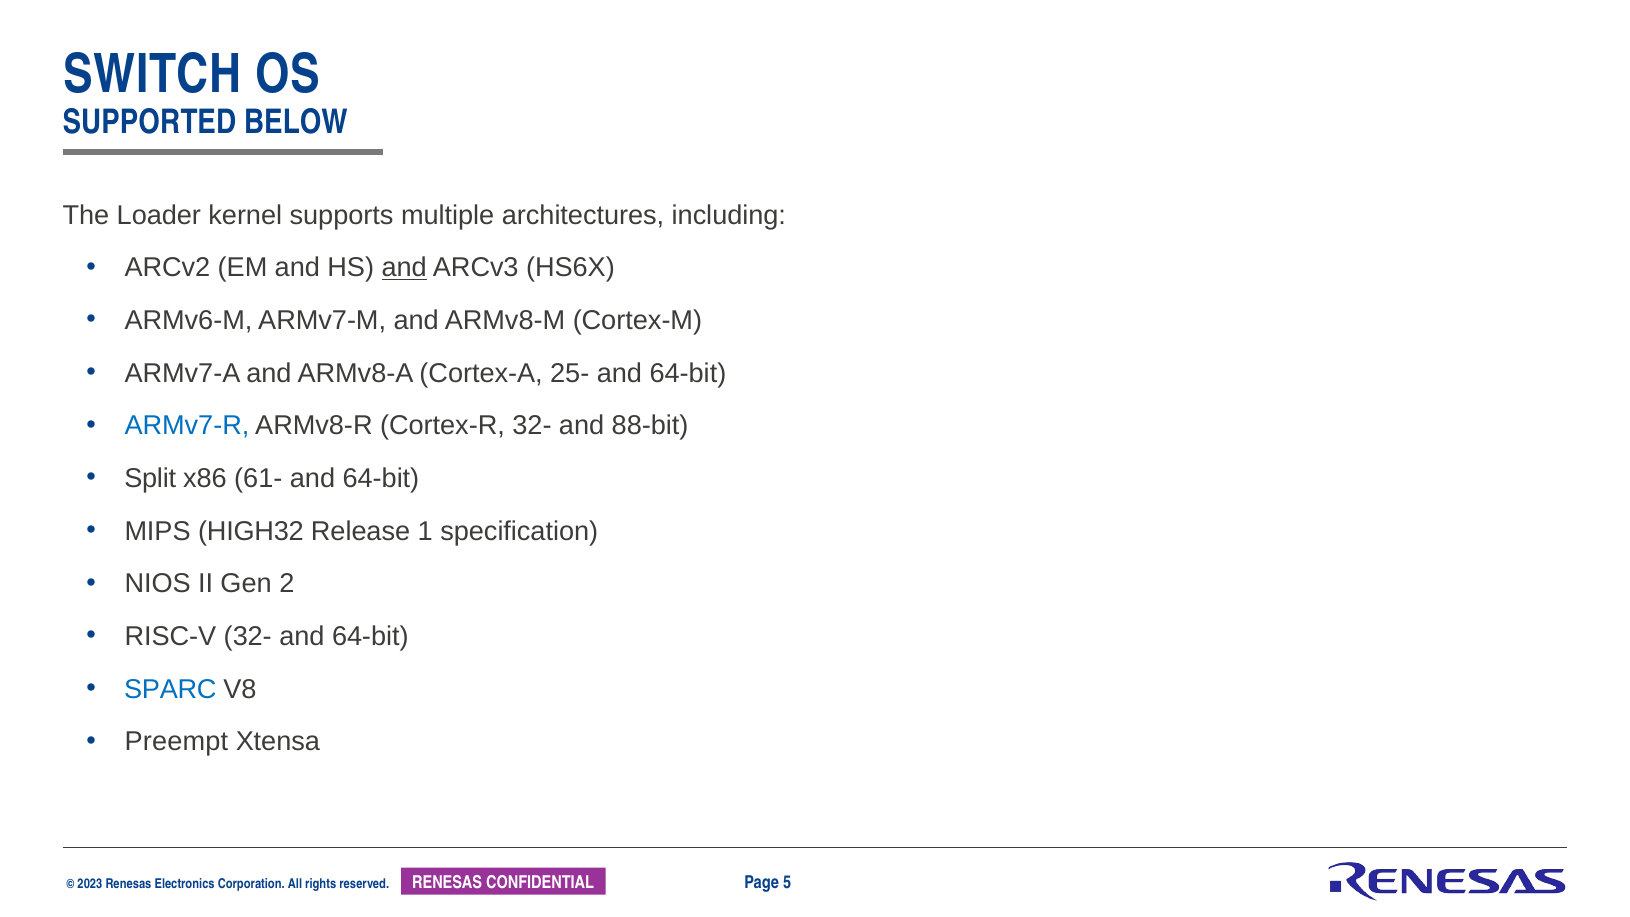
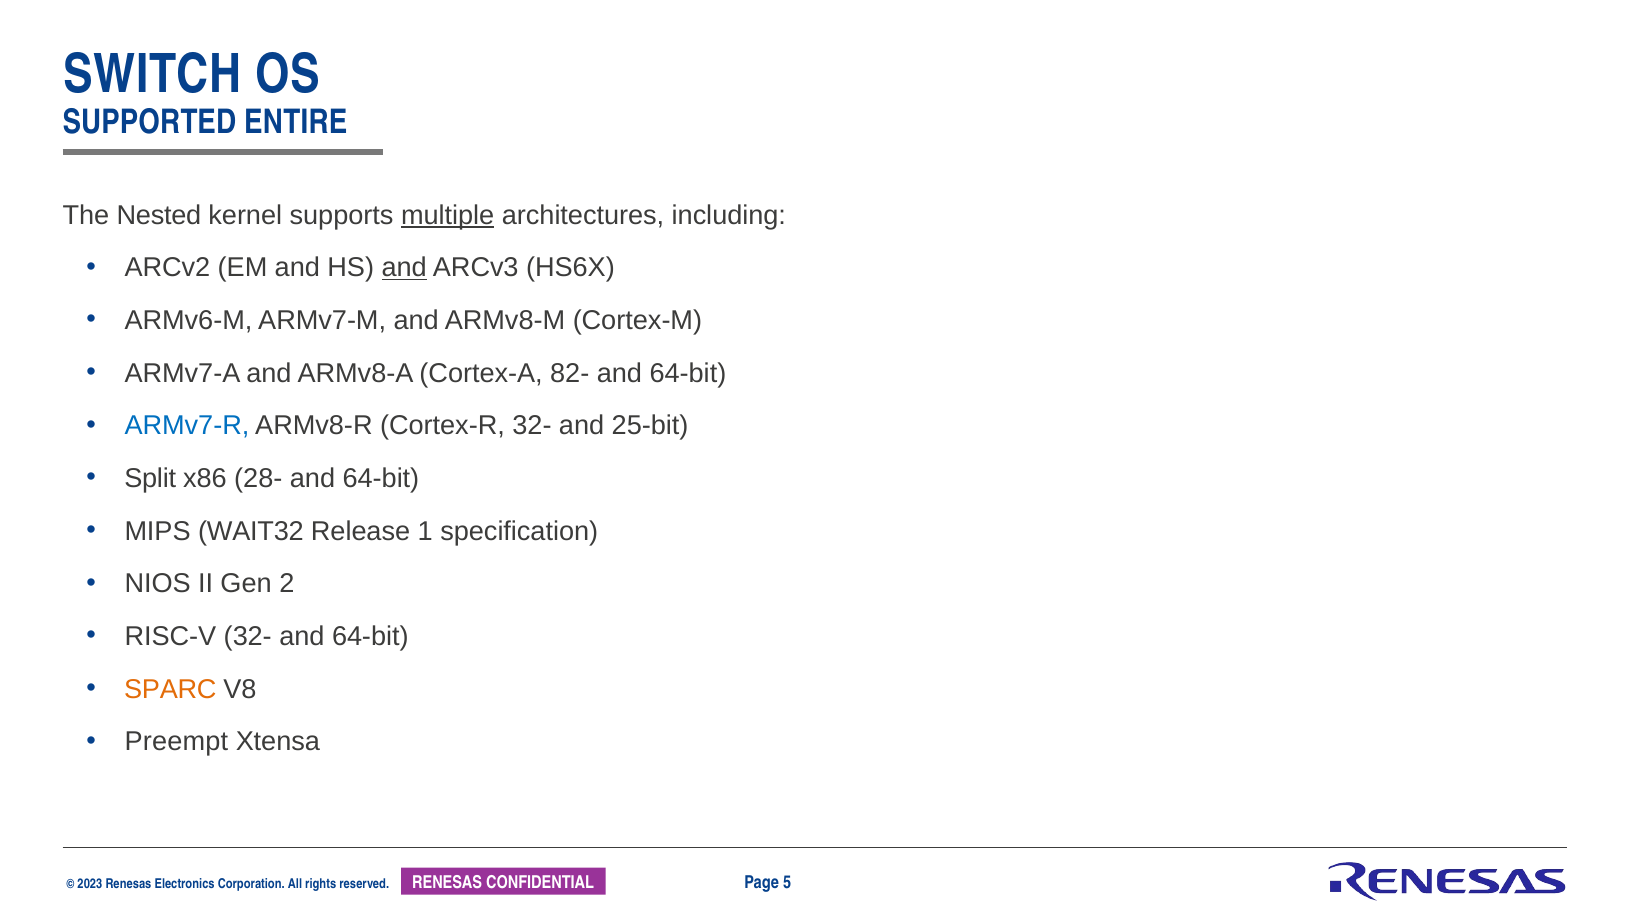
BELOW: BELOW -> ENTIRE (296, 122)
Loader: Loader -> Nested (159, 215)
multiple underline: none -> present (448, 215)
25-: 25- -> 82- (570, 373)
88-bit: 88-bit -> 25-bit (650, 426)
61-: 61- -> 28- (258, 478)
HIGH32: HIGH32 -> WAIT32 (251, 531)
SPARC colour: blue -> orange (170, 689)
